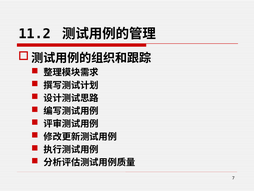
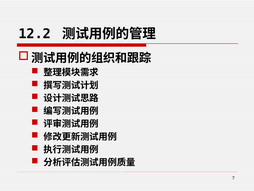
11.2: 11.2 -> 12.2 (35, 34)
